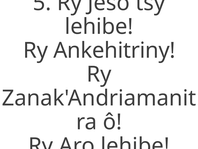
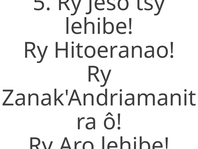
Ankehitriny: Ankehitriny -> Hitoeranao (114, 50)
